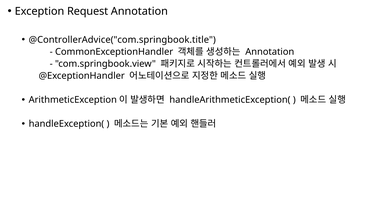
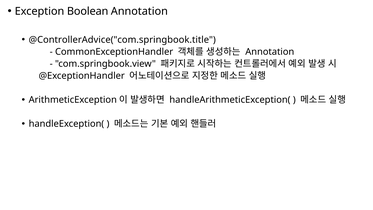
Request: Request -> Boolean (88, 11)
